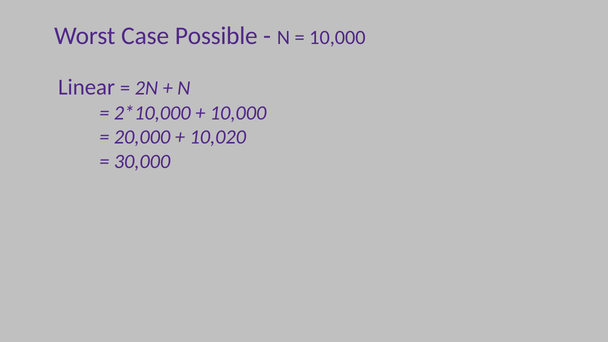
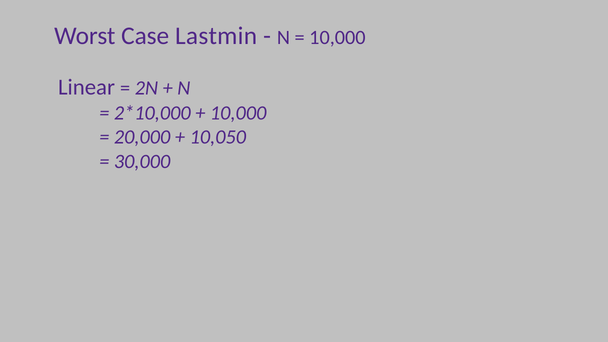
Possible: Possible -> Lastmin (216, 36)
10,020: 10,020 -> 10,050 (218, 137)
